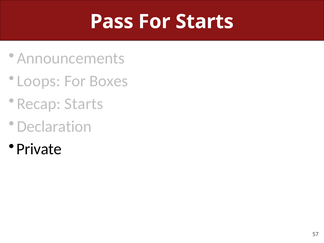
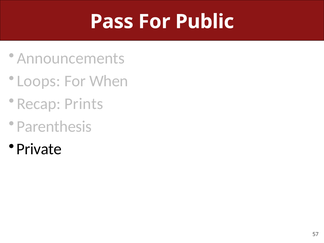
For Starts: Starts -> Public (205, 22)
Boxes: Boxes -> When (109, 81)
Recap Starts: Starts -> Prints (84, 104)
Declaration: Declaration -> Parenthesis (54, 126)
